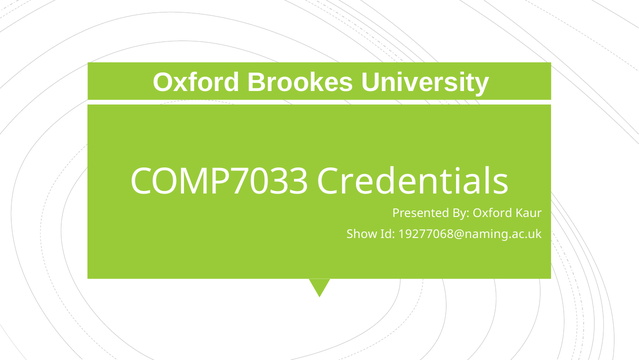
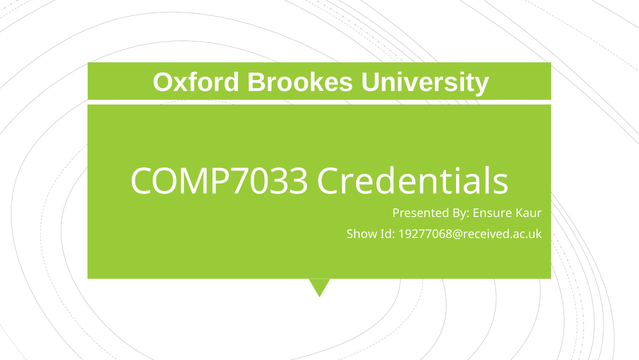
By Oxford: Oxford -> Ensure (492, 213)
19277068@naming.ac.uk: 19277068@naming.ac.uk -> 19277068@received.ac.uk (470, 234)
